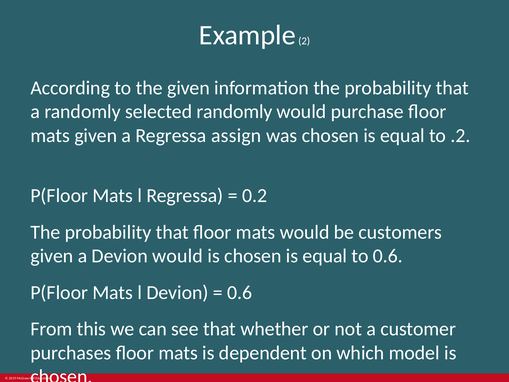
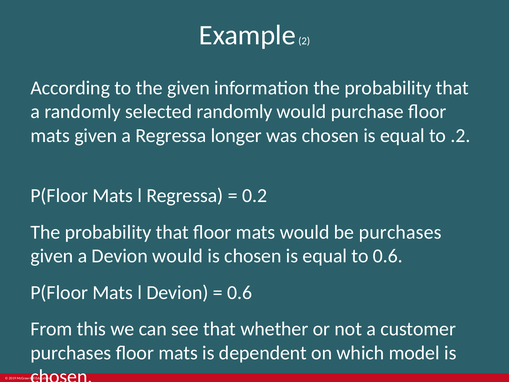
assign: assign -> longer (236, 135)
be customers: customers -> purchases (400, 232)
